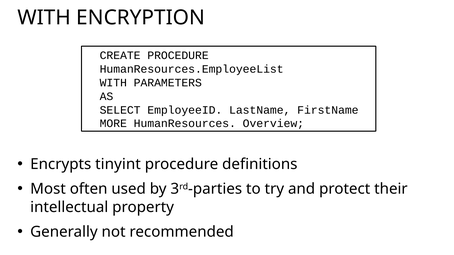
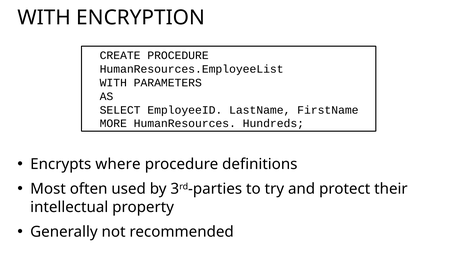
Overview: Overview -> Hundreds (273, 124)
tinyint: tinyint -> where (118, 164)
